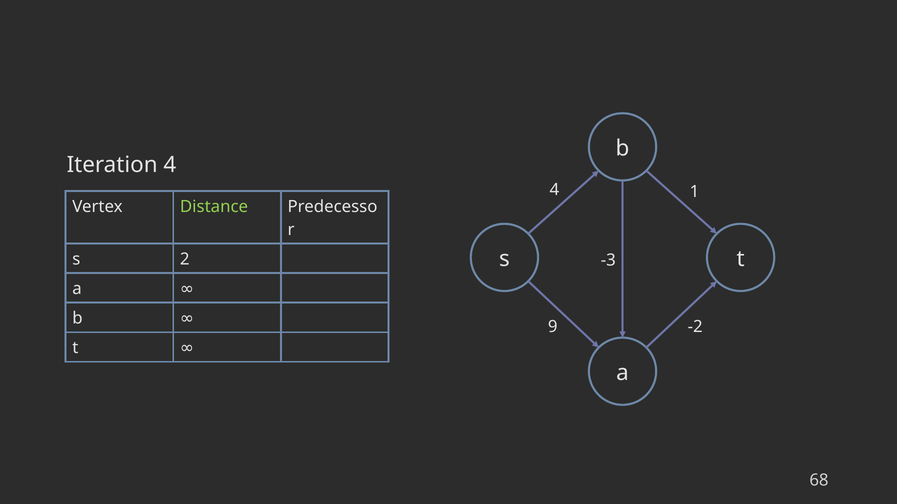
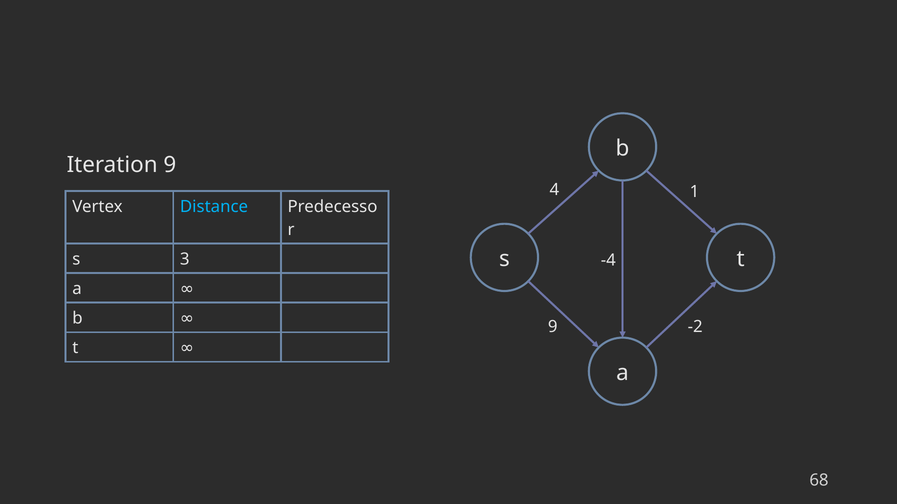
Iteration 4: 4 -> 9 (170, 165)
Distance colour: light green -> light blue (214, 207)
2: 2 -> 3 (185, 259)
-3: -3 -> -4 (608, 260)
